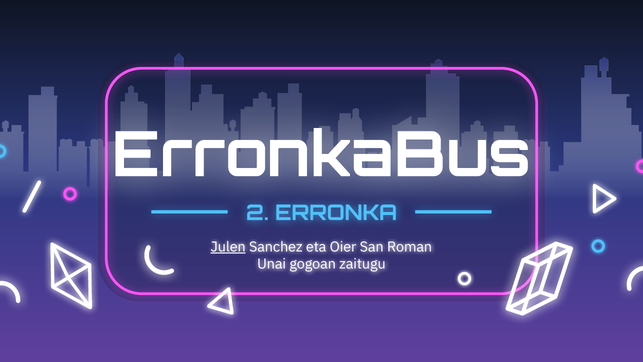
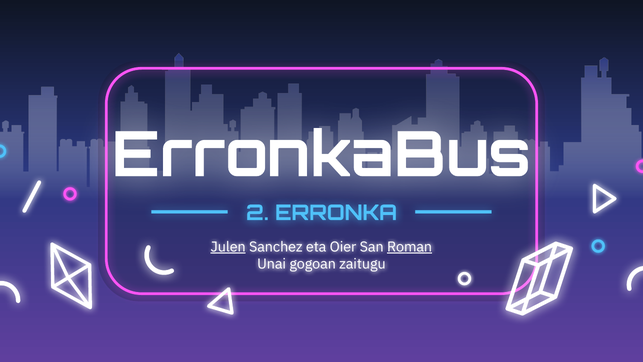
Roman underline: none -> present (410, 247)
